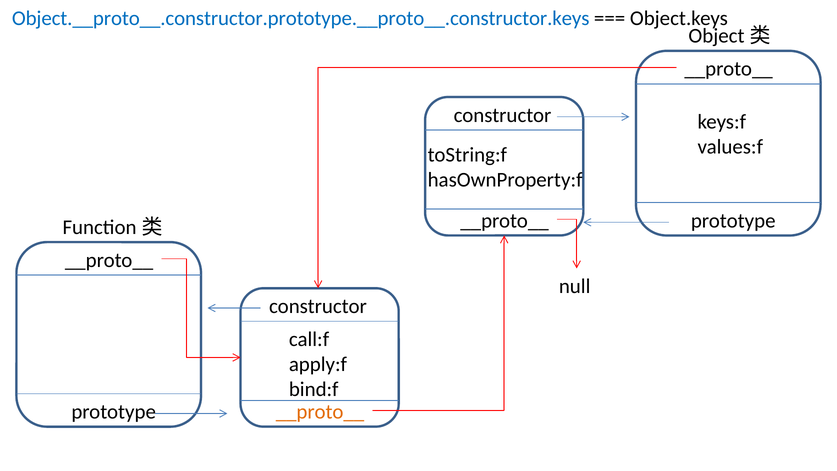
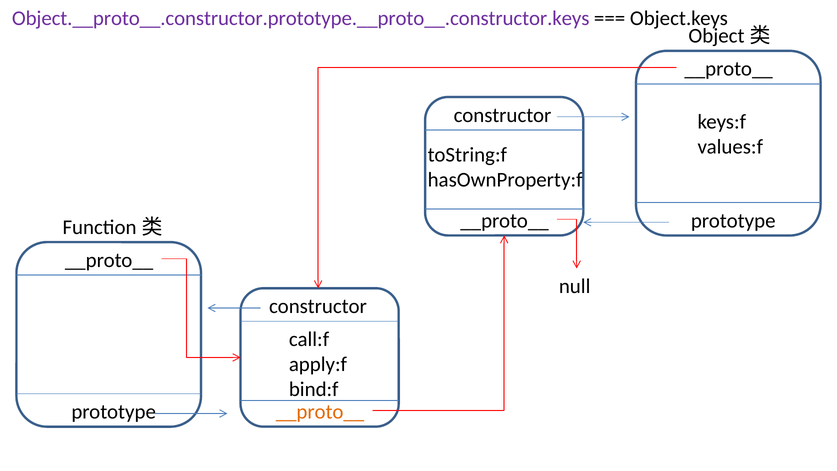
Object.__proto__.constructor.prototype.__proto__.constructor.keys colour: blue -> purple (301, 18)
